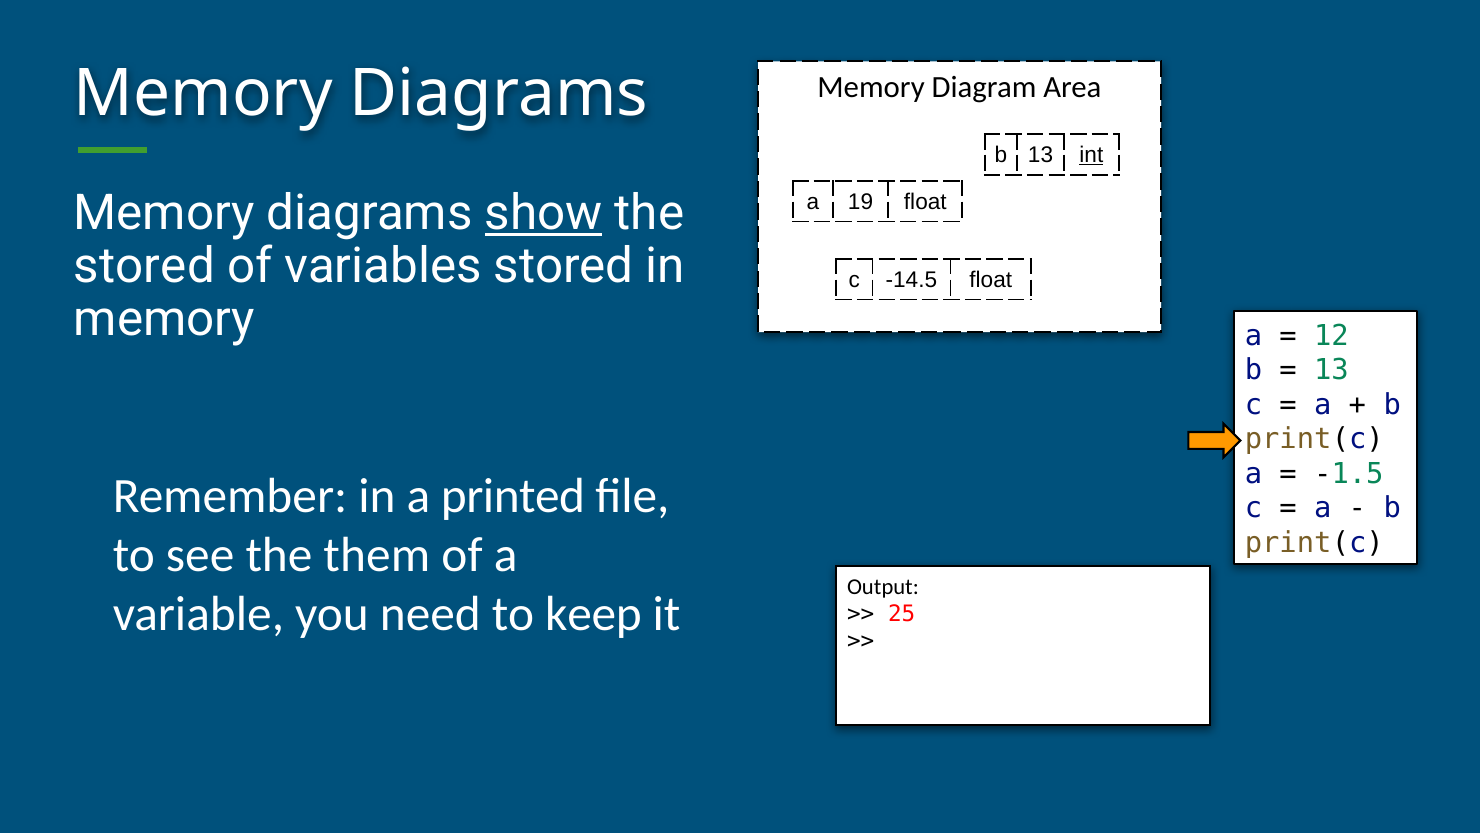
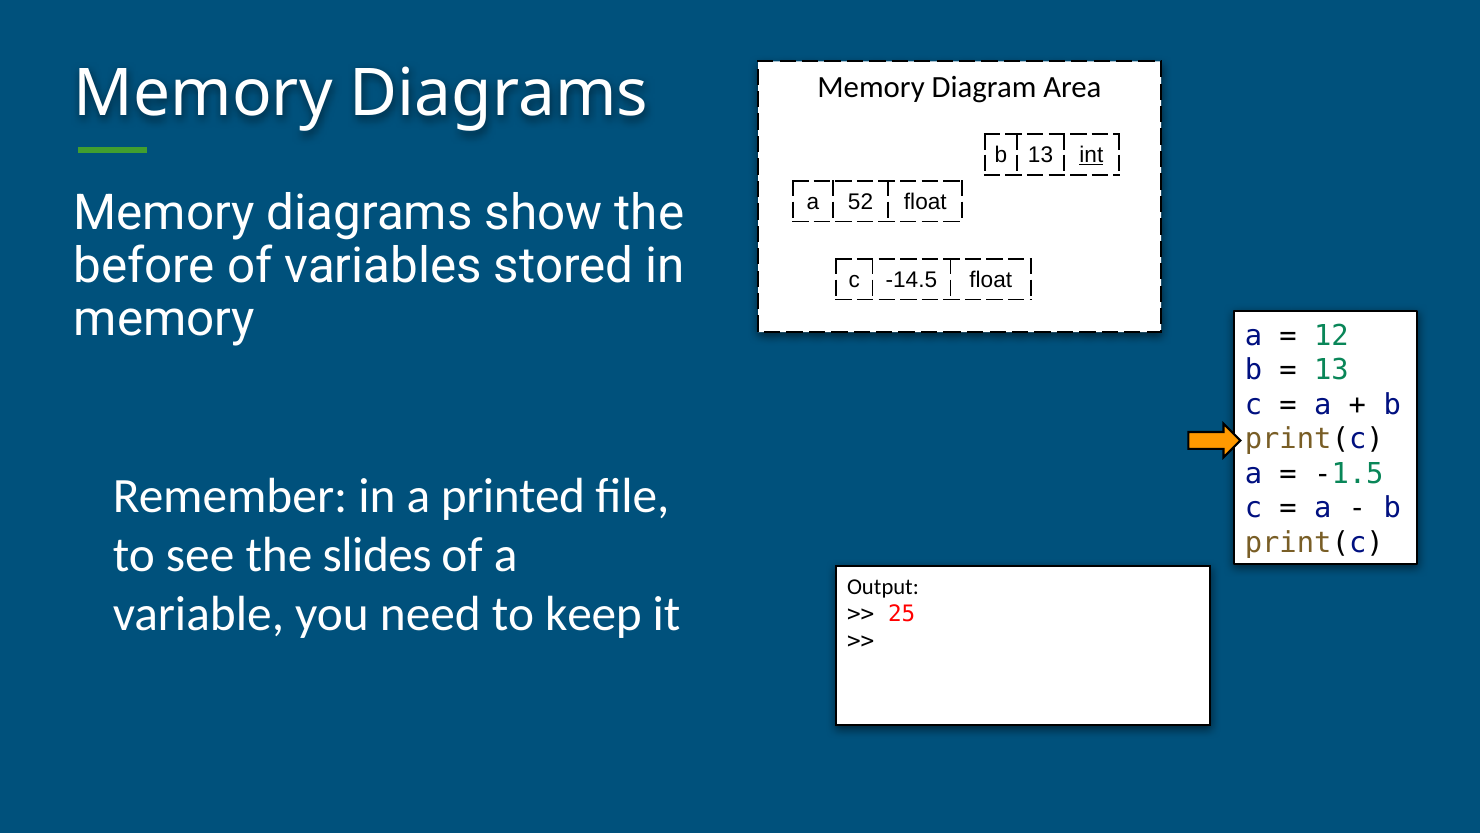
19: 19 -> 52 (861, 202)
show underline: present -> none (544, 213)
stored: stored -> before (145, 266)
them: them -> slides (377, 555)
